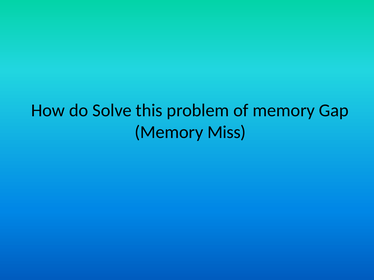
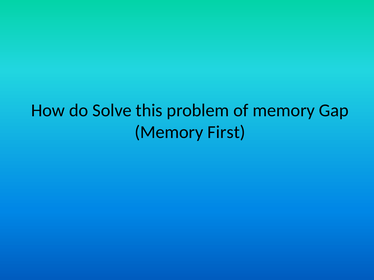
Miss: Miss -> First (226, 132)
